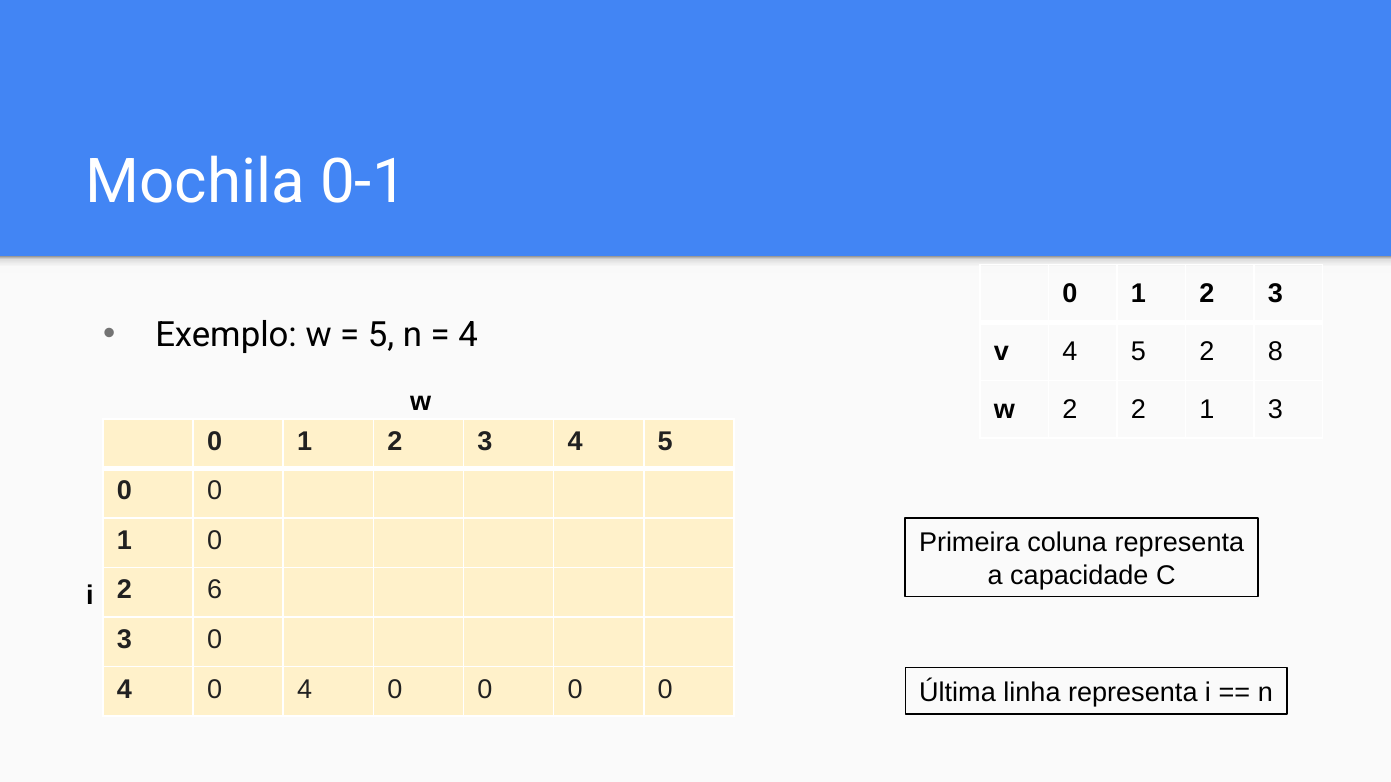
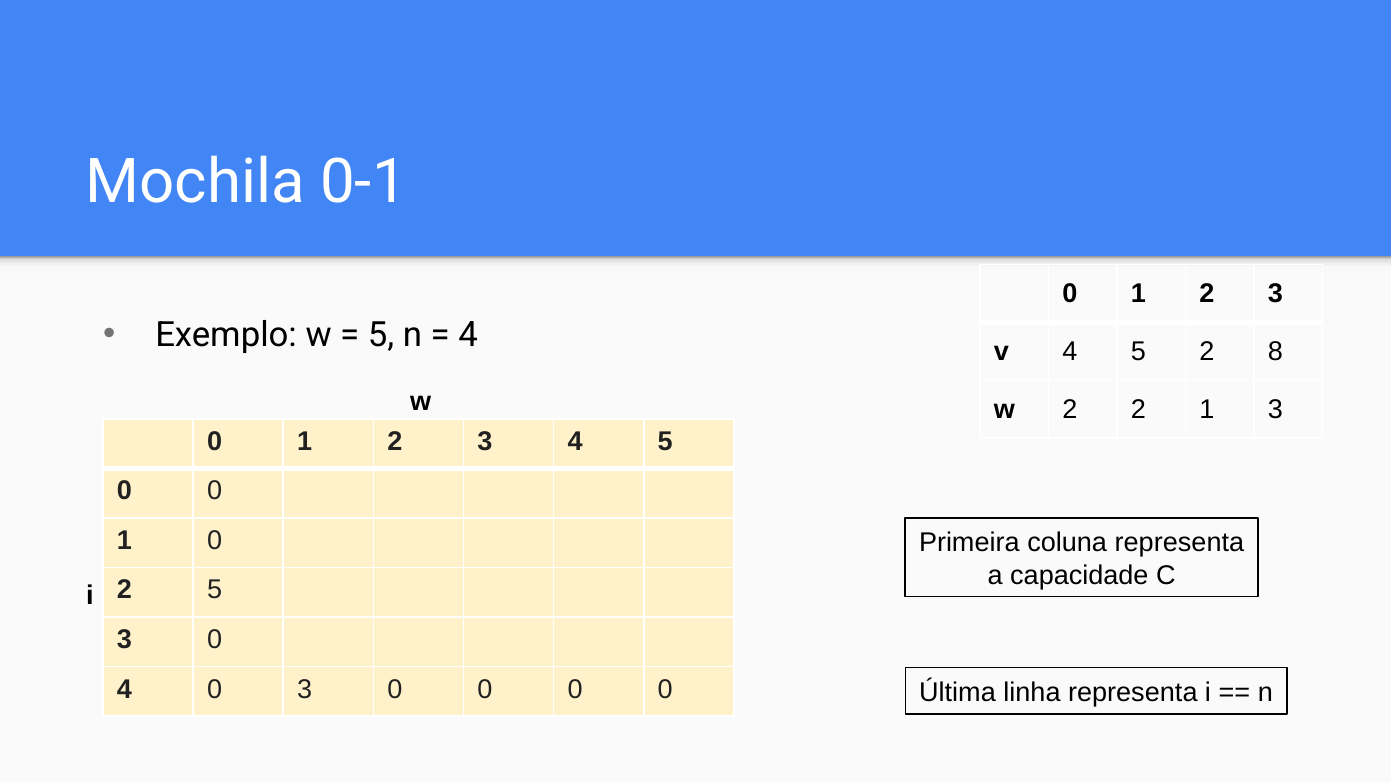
2 6: 6 -> 5 (215, 590)
4 0 4: 4 -> 3 (305, 690)
